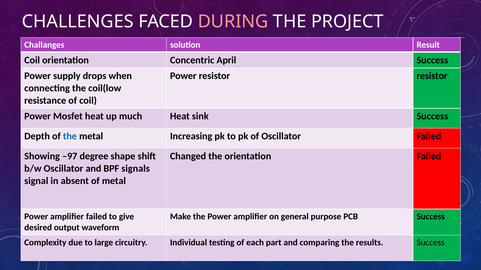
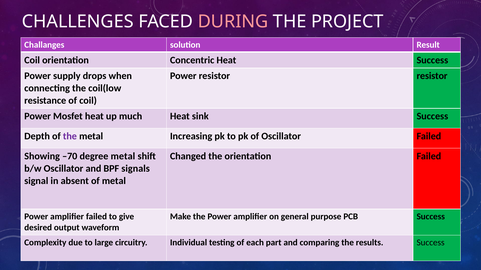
Concentric April: April -> Heat (226, 60)
the colour: blue -> purple (70, 137)
–97: –97 -> –70 (70, 157)
degree shape: shape -> metal (123, 157)
